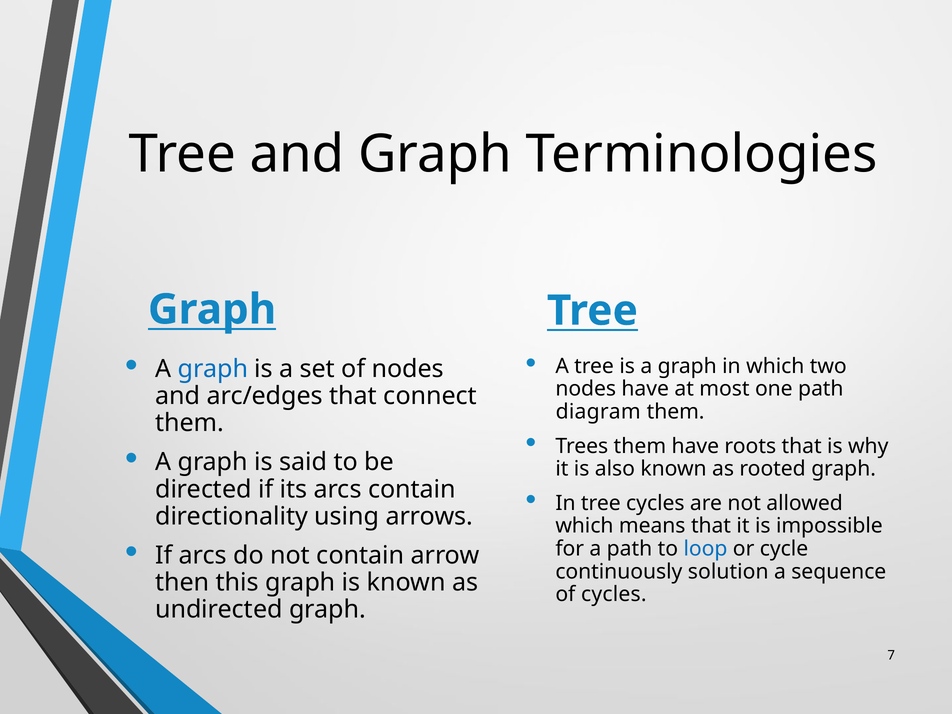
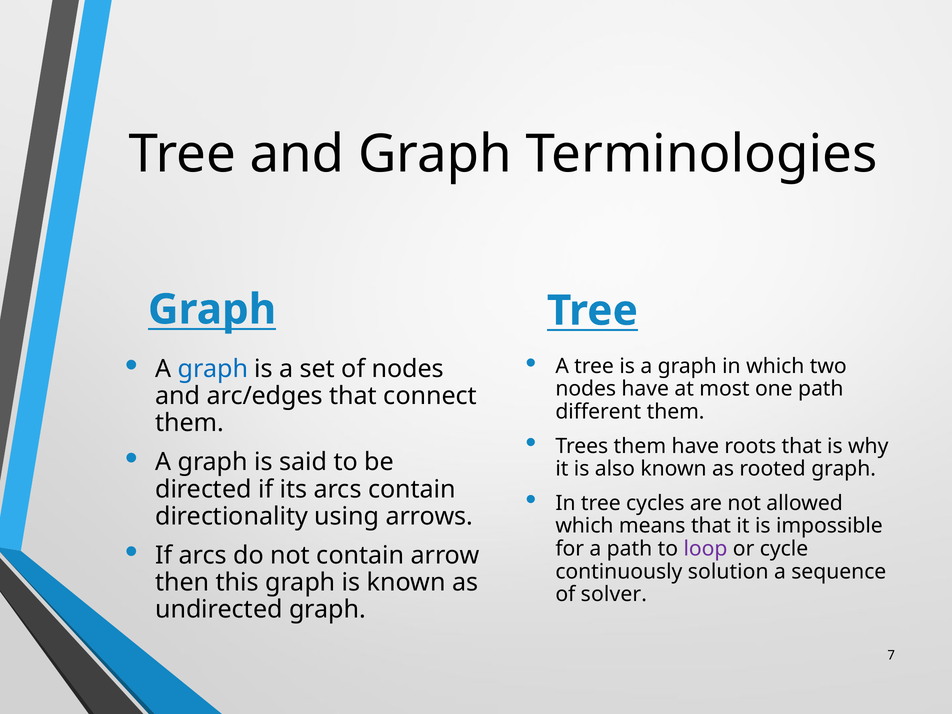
diagram: diagram -> different (598, 412)
loop colour: blue -> purple (706, 549)
of cycles: cycles -> solver (614, 594)
